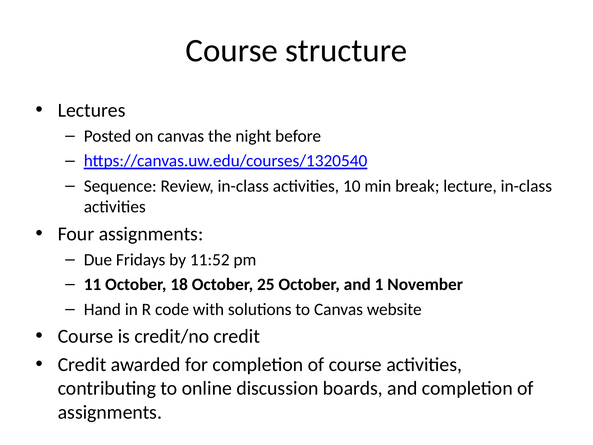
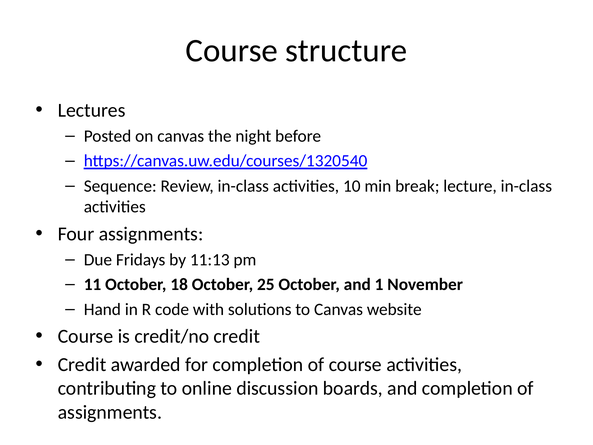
11:52: 11:52 -> 11:13 (210, 260)
